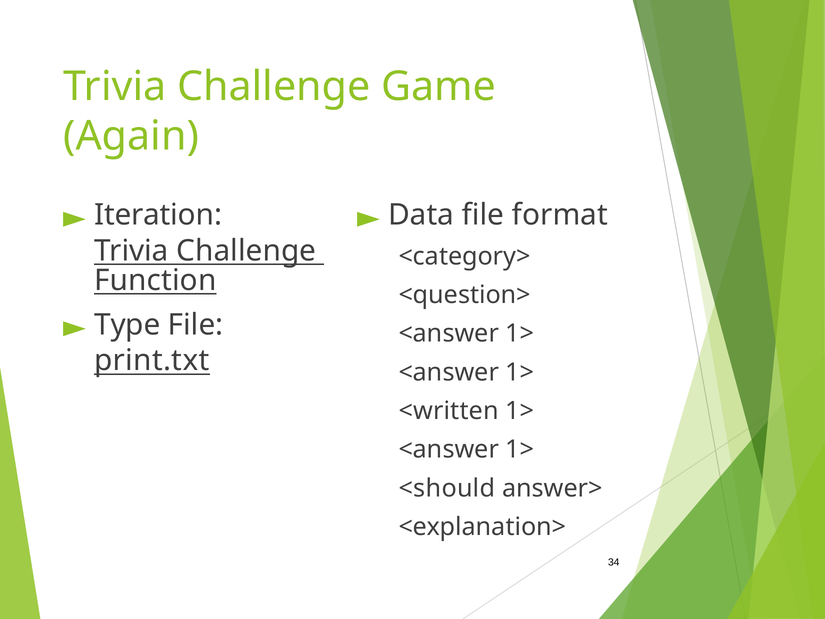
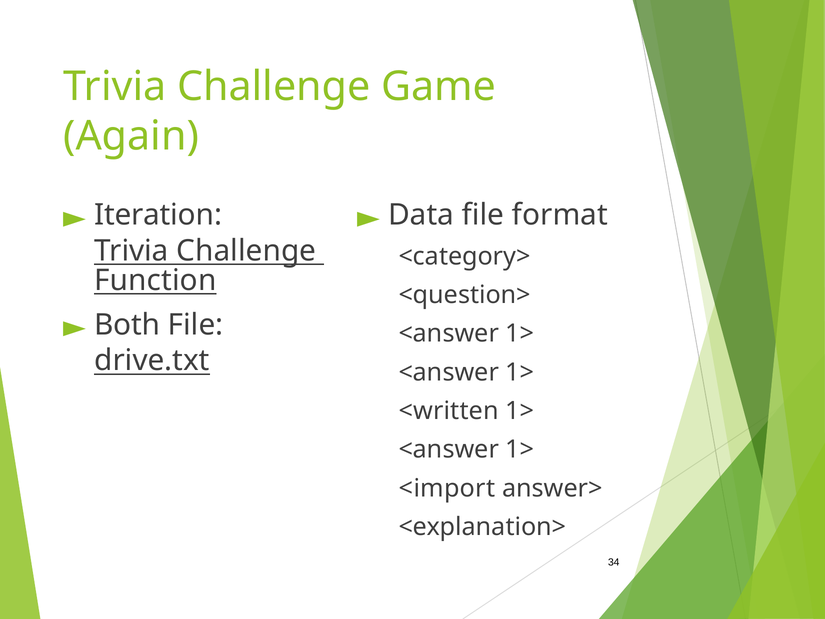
Type: Type -> Both (127, 325)
print.txt: print.txt -> drive.txt (152, 360)
<should: <should -> <import (447, 488)
